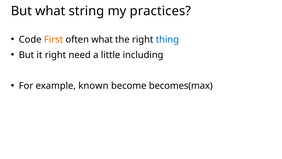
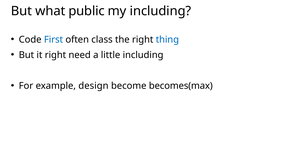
string: string -> public (87, 11)
my practices: practices -> including (160, 11)
First colour: orange -> blue (53, 39)
often what: what -> class (102, 39)
known: known -> design (93, 86)
